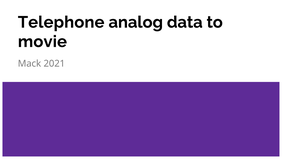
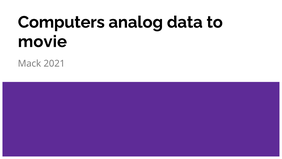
Telephone: Telephone -> Computers (61, 22)
